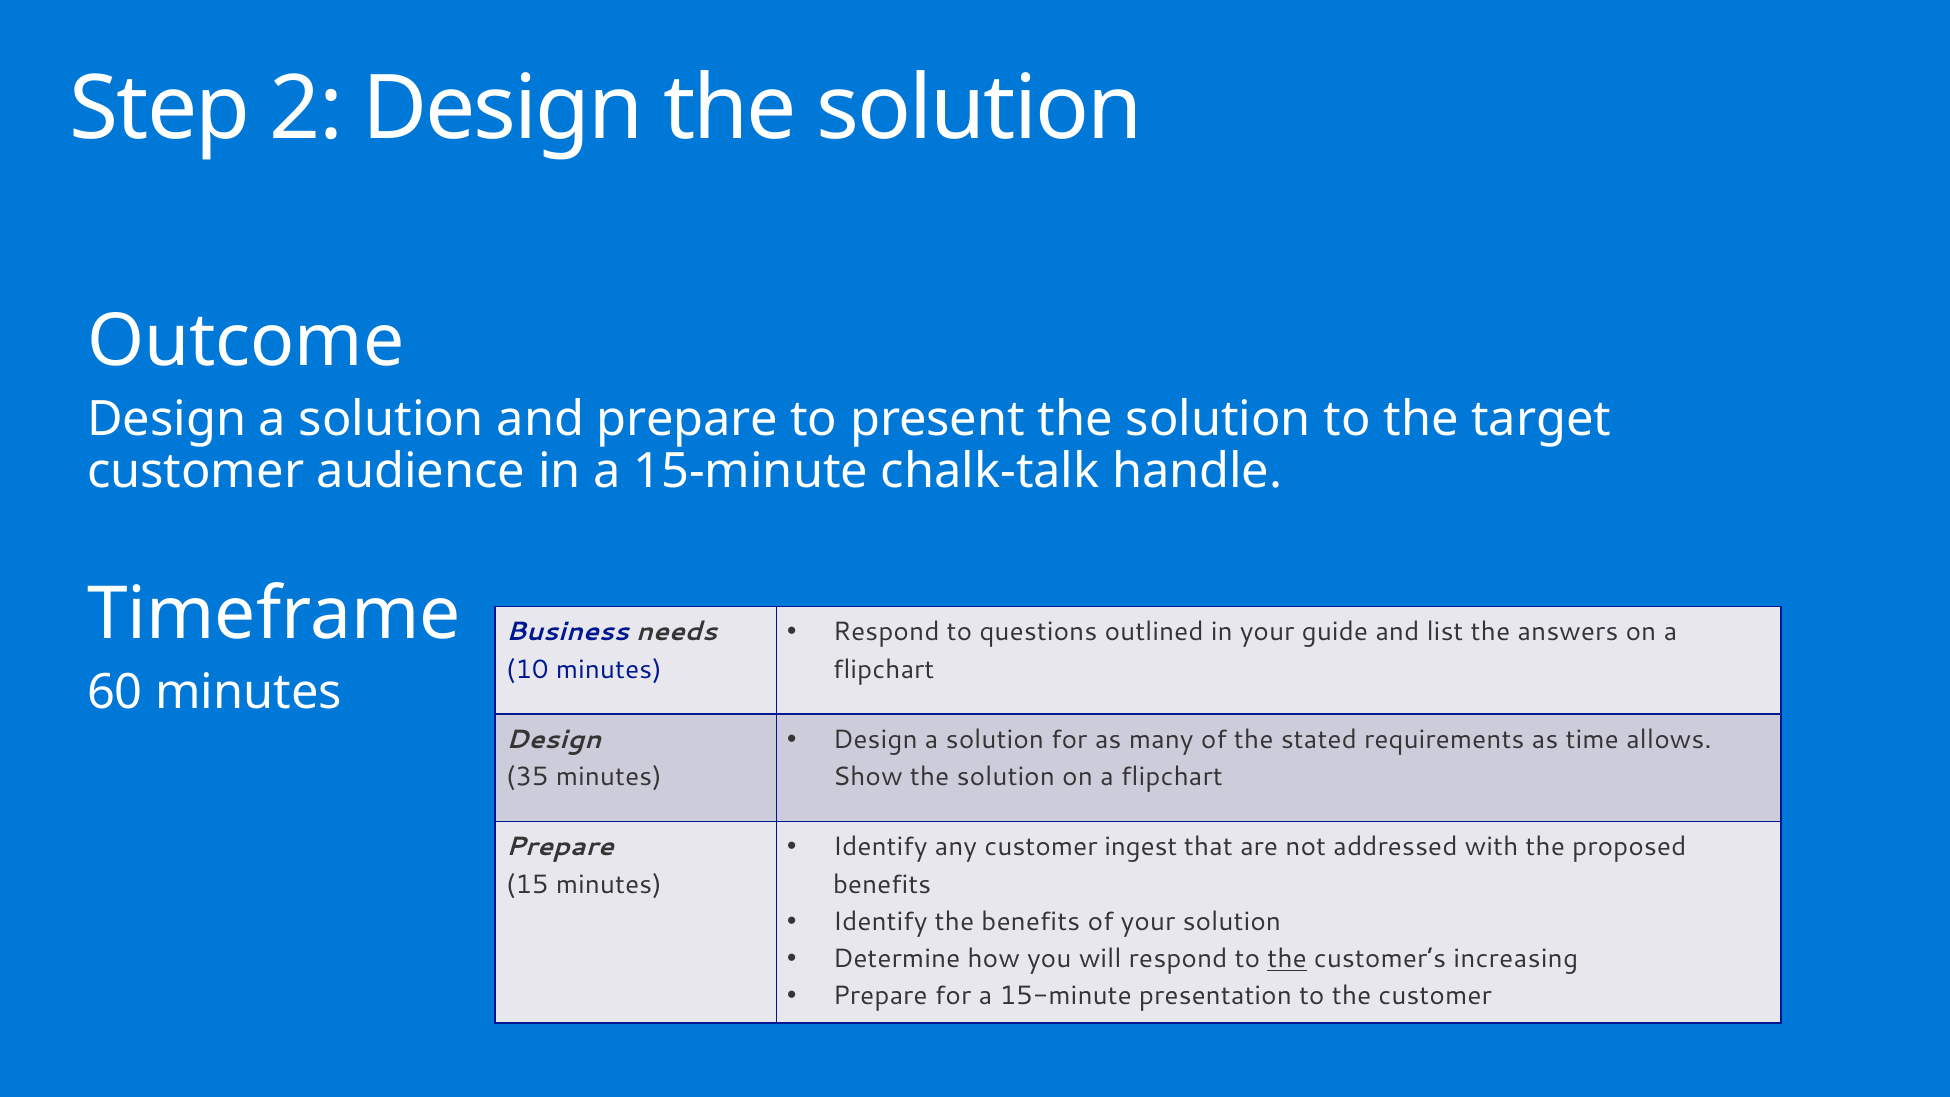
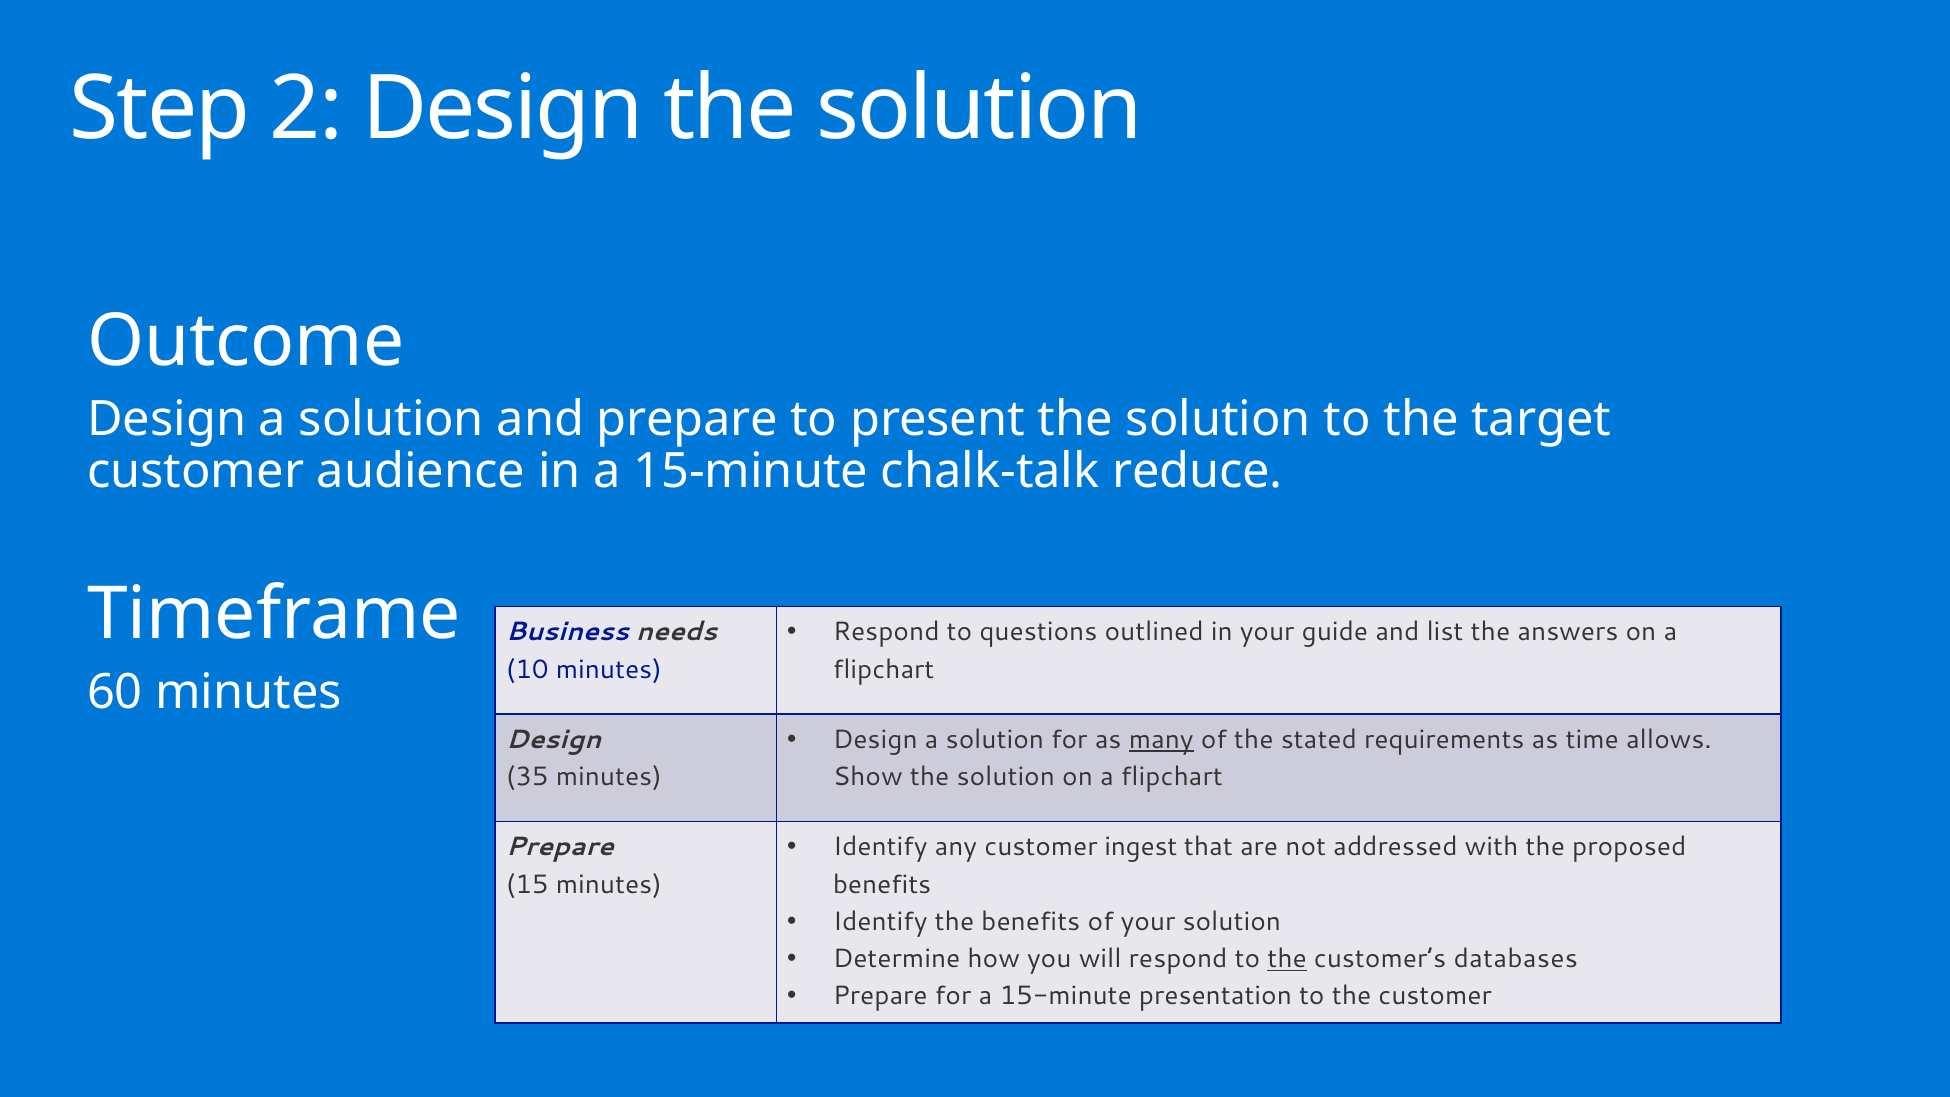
handle: handle -> reduce (1197, 472)
many underline: none -> present (1161, 739)
increasing: increasing -> databases (1516, 959)
